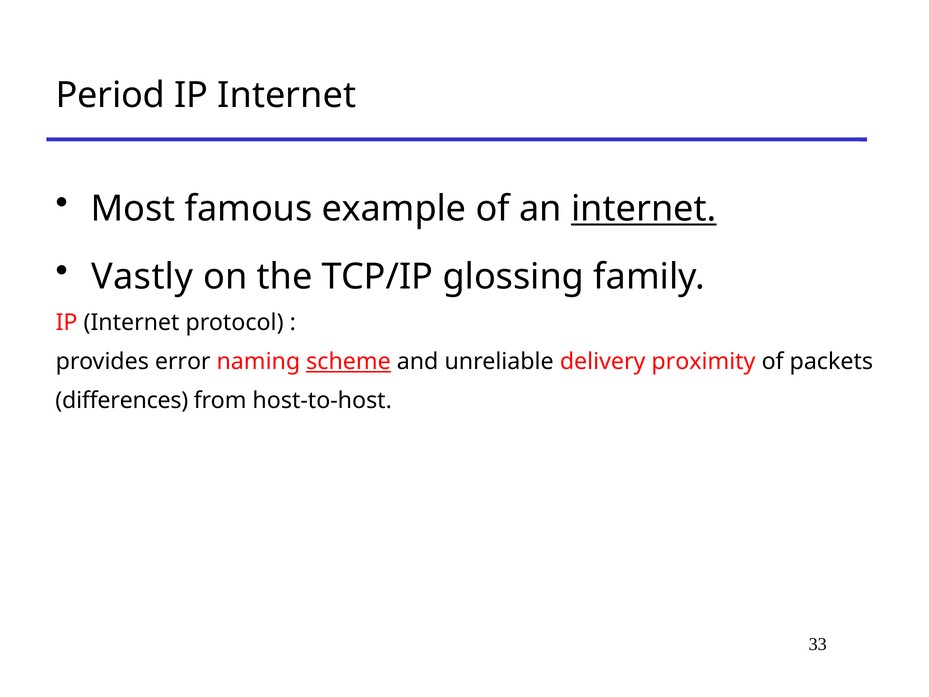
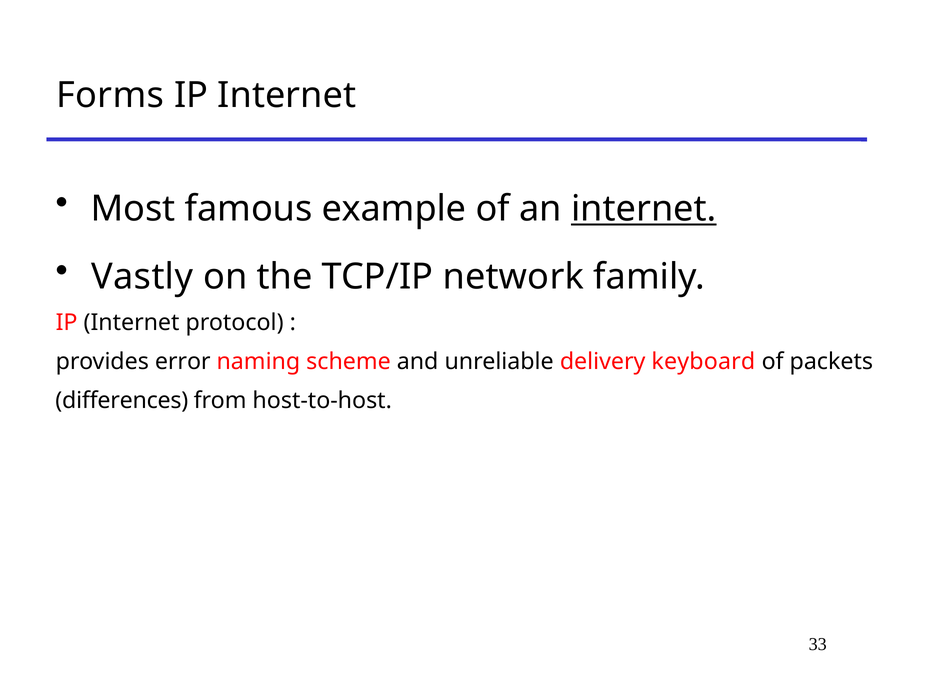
Period: Period -> Forms (110, 95)
glossing: glossing -> network (513, 277)
scheme underline: present -> none (349, 362)
proximity: proximity -> keyboard (703, 362)
